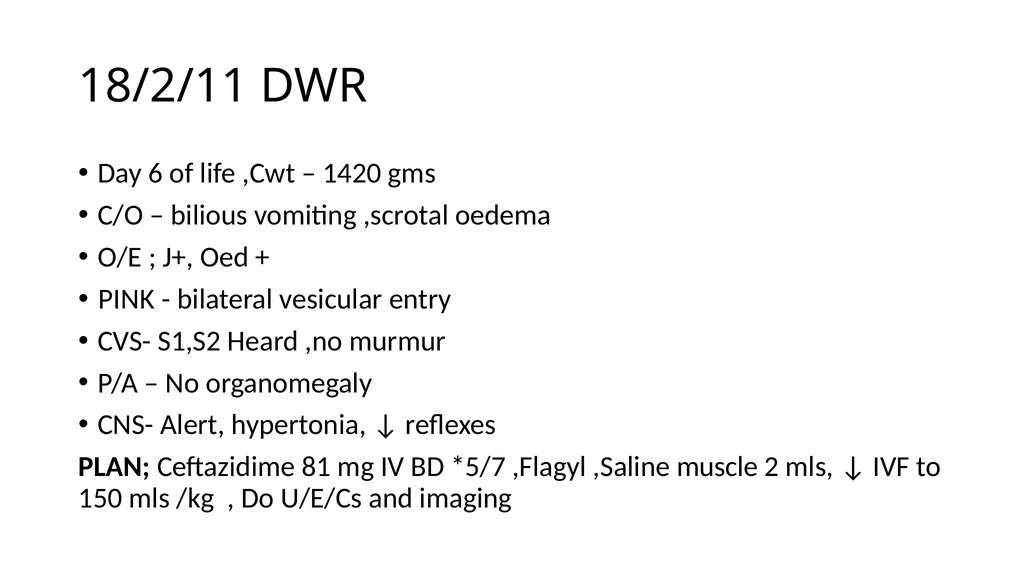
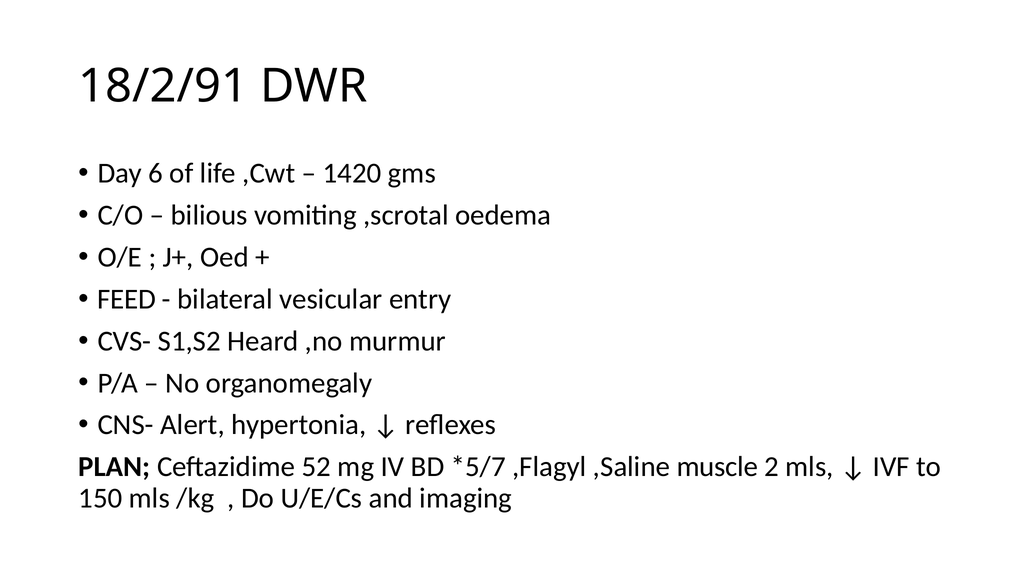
18/2/11: 18/2/11 -> 18/2/91 (163, 86)
PINK: PINK -> FEED (127, 299)
81: 81 -> 52 (316, 467)
